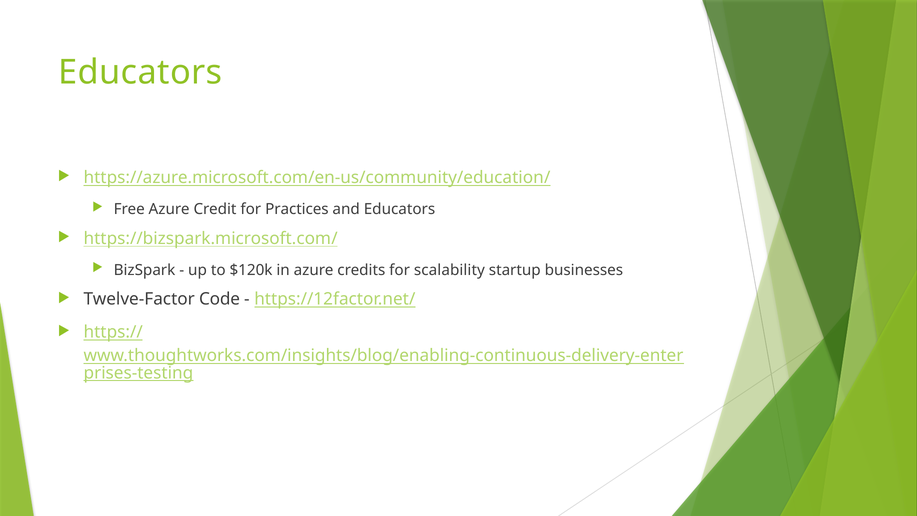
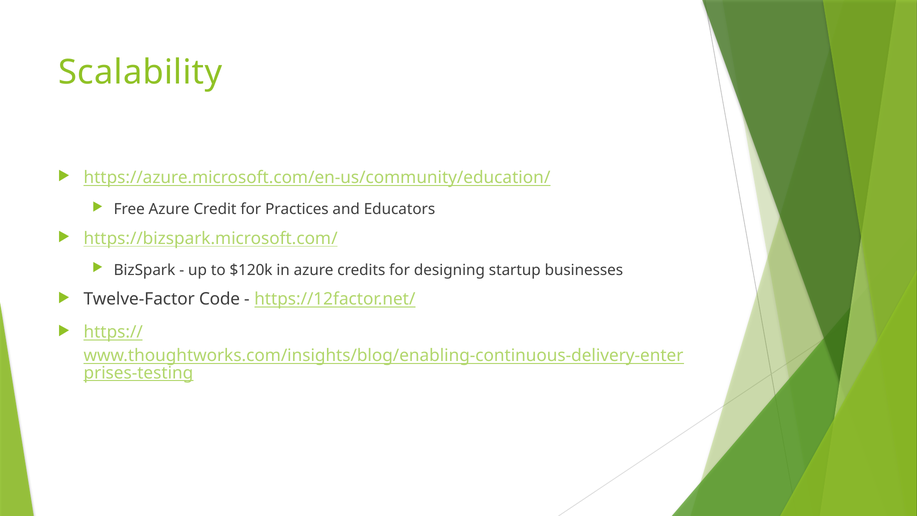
Educators: Educators -> Scalability (140, 72)
scalability: scalability -> designing (449, 270)
